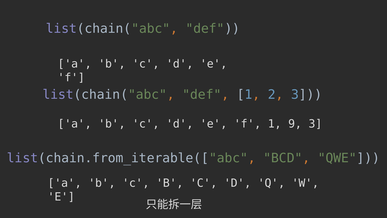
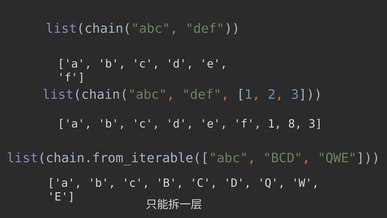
9: 9 -> 8 (295, 124)
